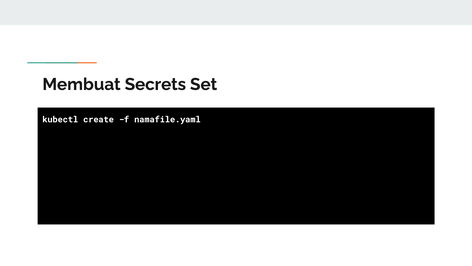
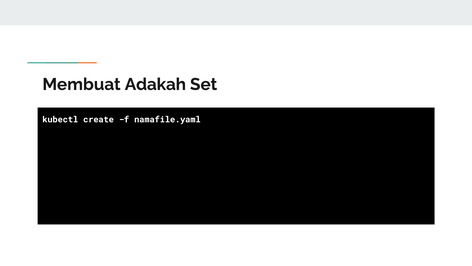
Secrets: Secrets -> Adakah (155, 84)
